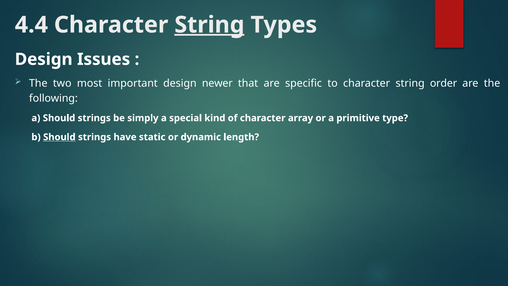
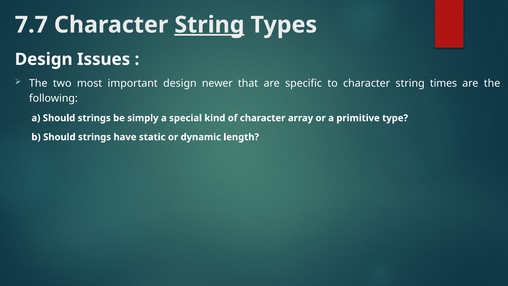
4.4: 4.4 -> 7.7 (31, 25)
order: order -> times (444, 83)
Should underline: present -> none (59, 137)
